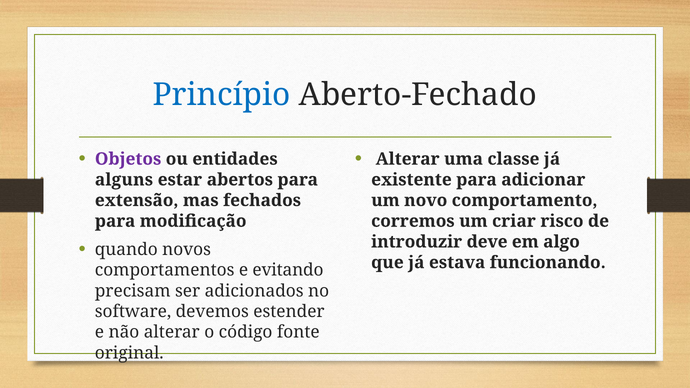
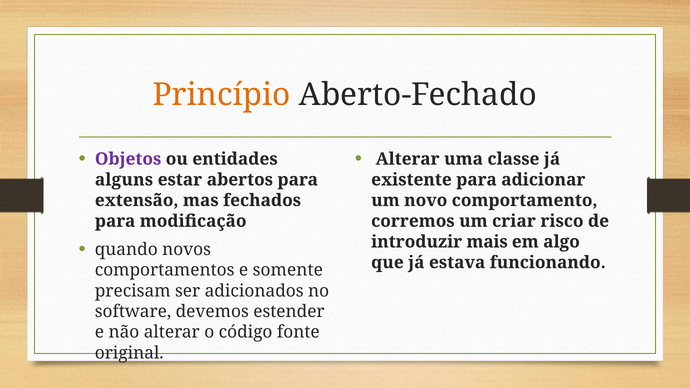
Princípio colour: blue -> orange (222, 95)
deve: deve -> mais (487, 242)
evitando: evitando -> somente (288, 270)
